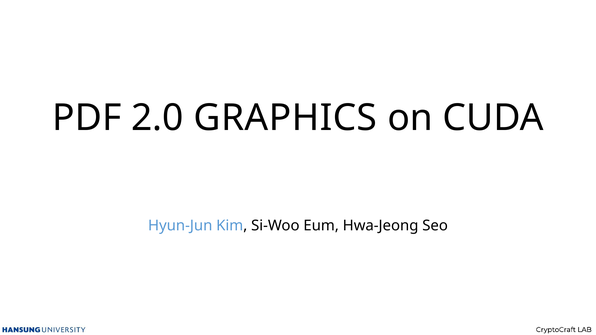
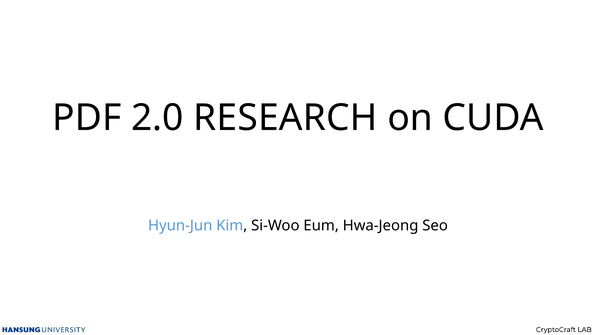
GRAPHICS: GRAPHICS -> RESEARCH (285, 118)
